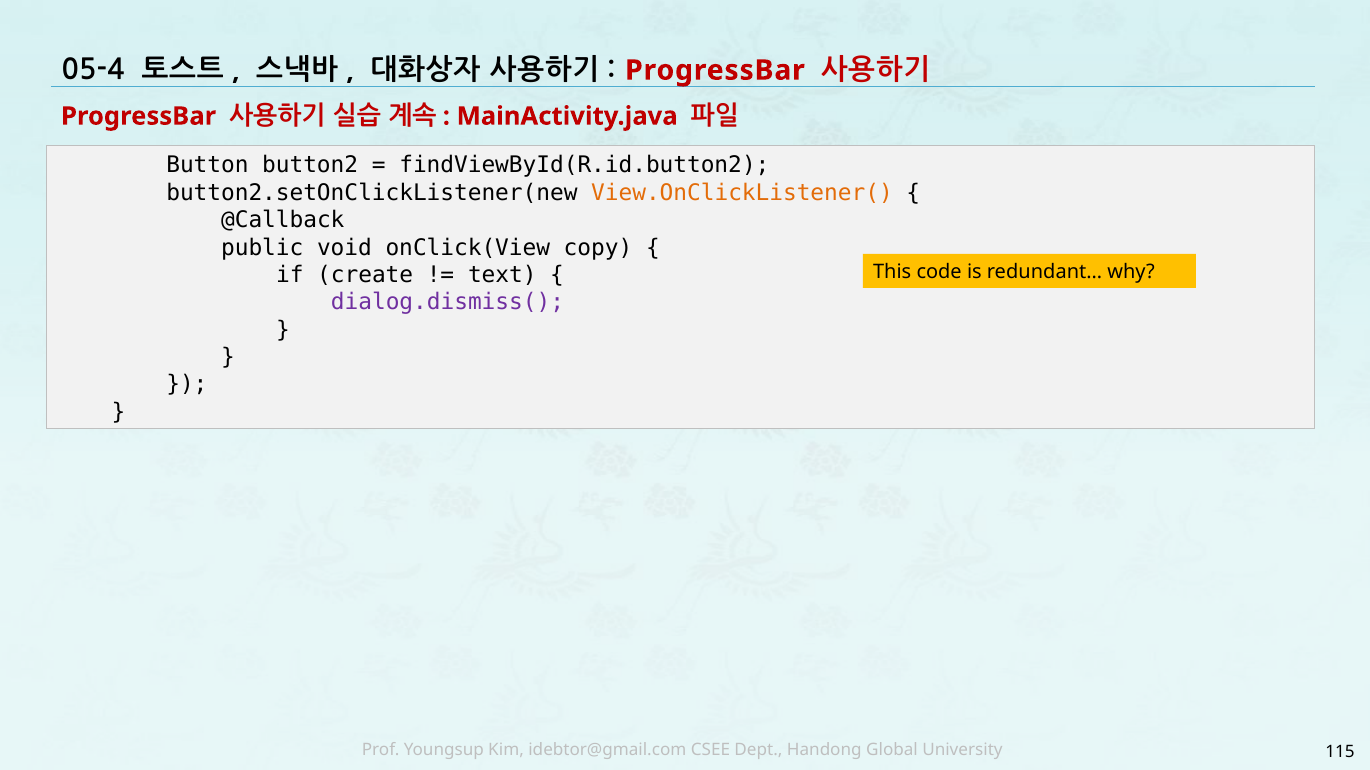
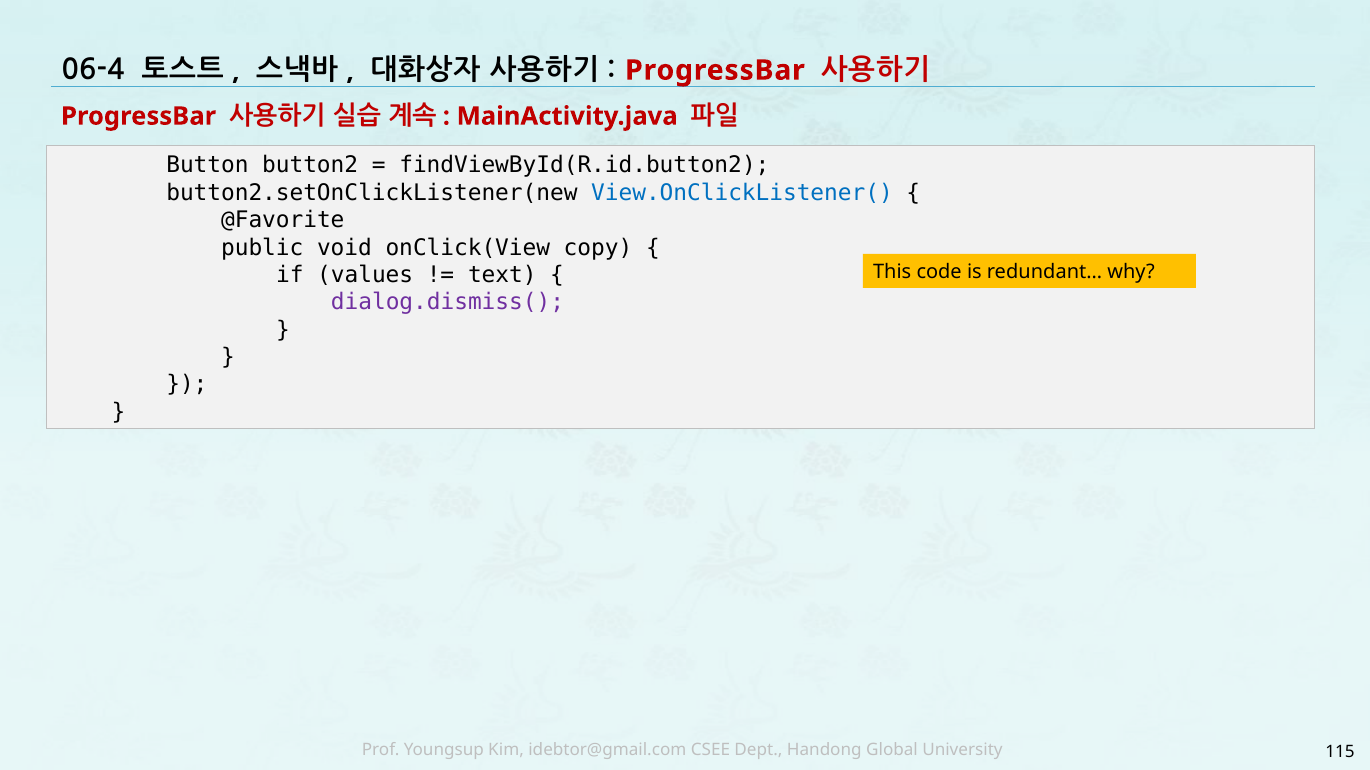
05-4: 05-4 -> 06-4 (93, 70)
View.OnClickListener( colour: orange -> blue (742, 193)
@Callback: @Callback -> @Favorite (283, 220)
create: create -> values (365, 275)
